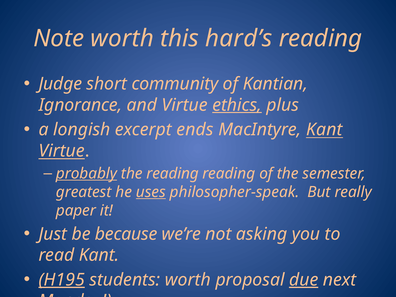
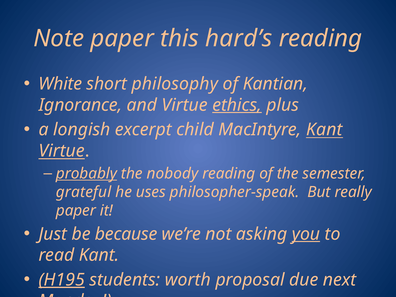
Note worth: worth -> paper (122, 38)
Judge: Judge -> White (60, 84)
community: community -> philosophy (175, 84)
ends: ends -> child (195, 130)
the reading: reading -> nobody (172, 174)
greatest: greatest -> grateful (84, 192)
uses underline: present -> none (151, 192)
you underline: none -> present (306, 234)
due underline: present -> none (304, 280)
